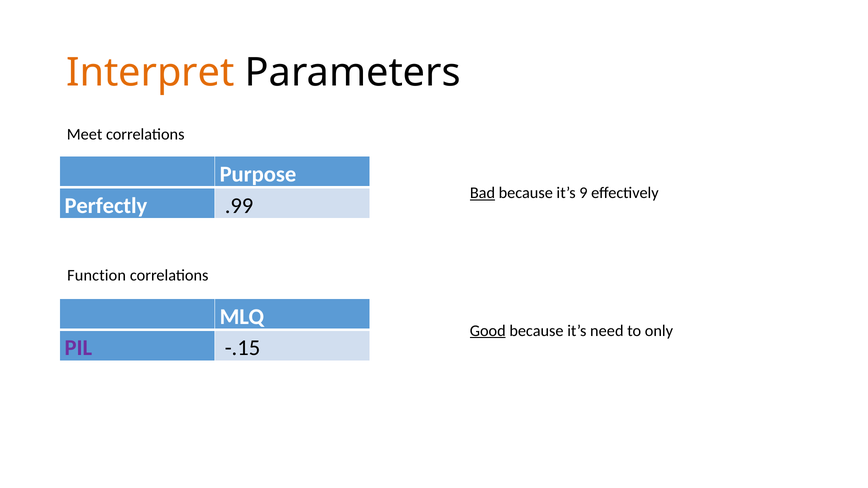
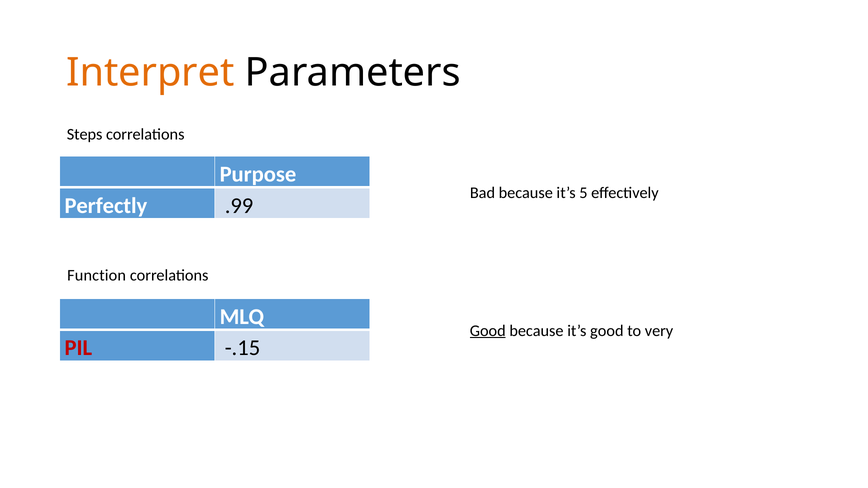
Meet: Meet -> Steps (85, 134)
Bad underline: present -> none (482, 193)
9: 9 -> 5 (583, 193)
it’s need: need -> good (607, 331)
only: only -> very (659, 331)
PIL colour: purple -> red (78, 348)
